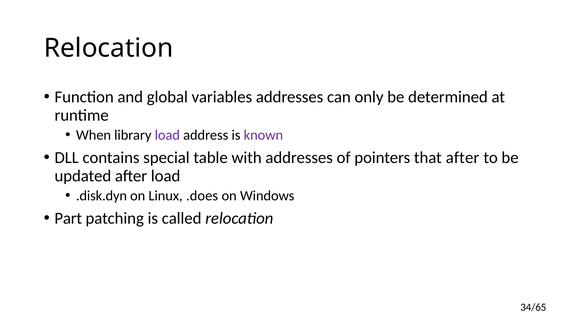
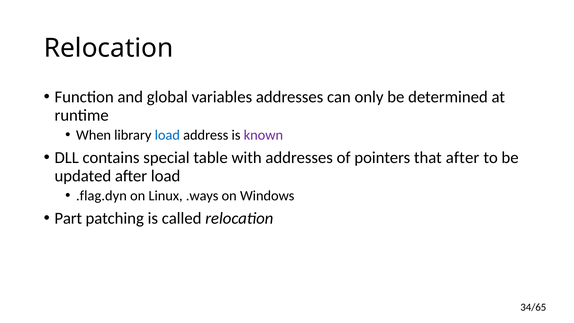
load colour: purple -> blue (167, 135)
.disk.dyn: .disk.dyn -> .flag.dyn (101, 196)
.does: .does -> .ways (202, 196)
